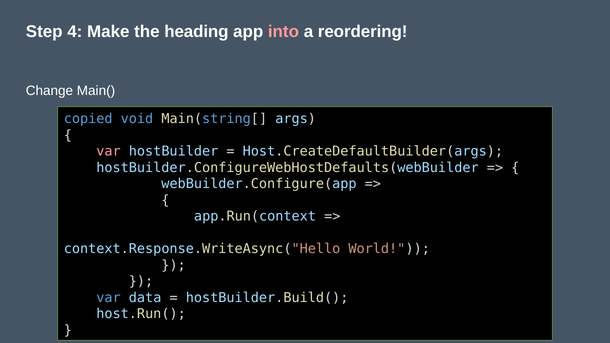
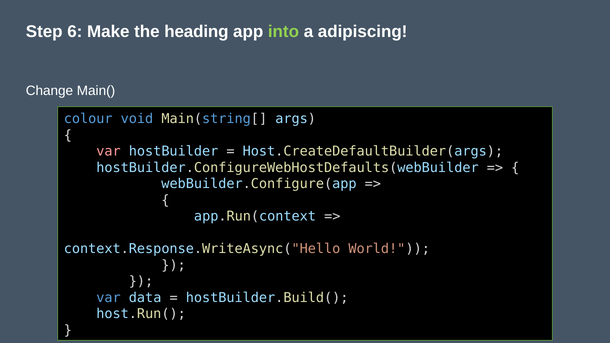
4: 4 -> 6 (75, 32)
into colour: pink -> light green (283, 32)
reordering: reordering -> adipiscing (363, 32)
copied: copied -> colour (88, 119)
